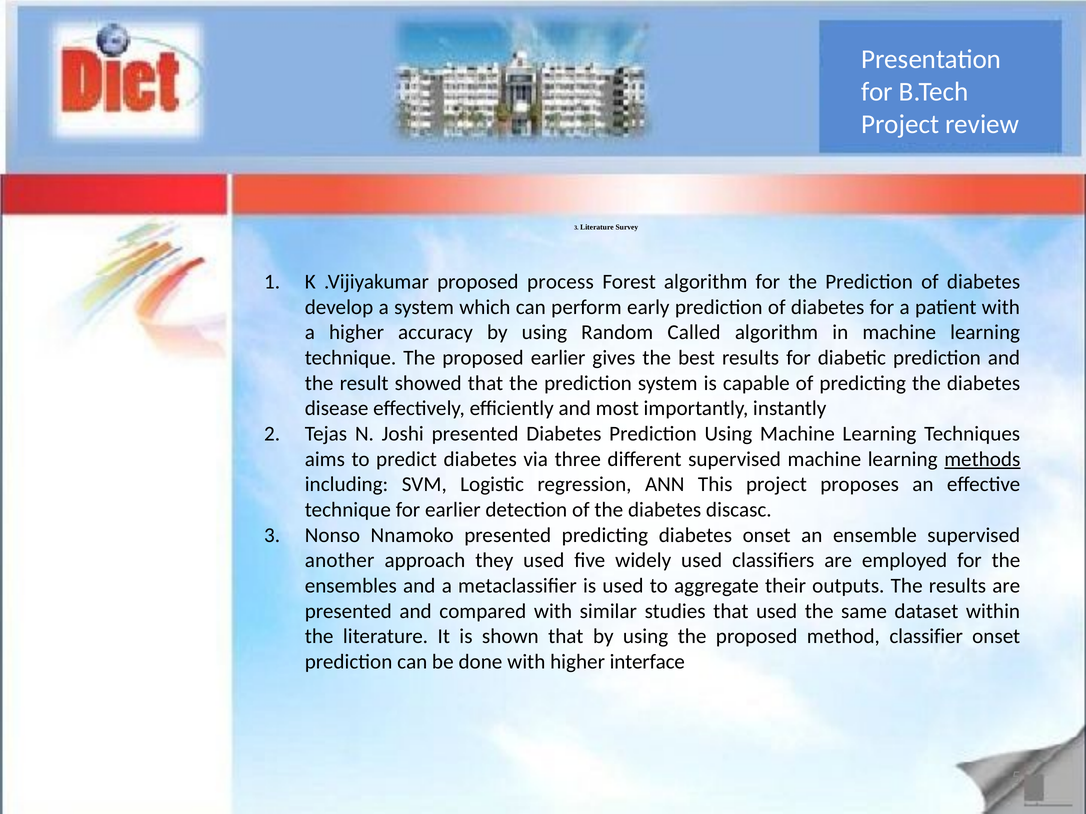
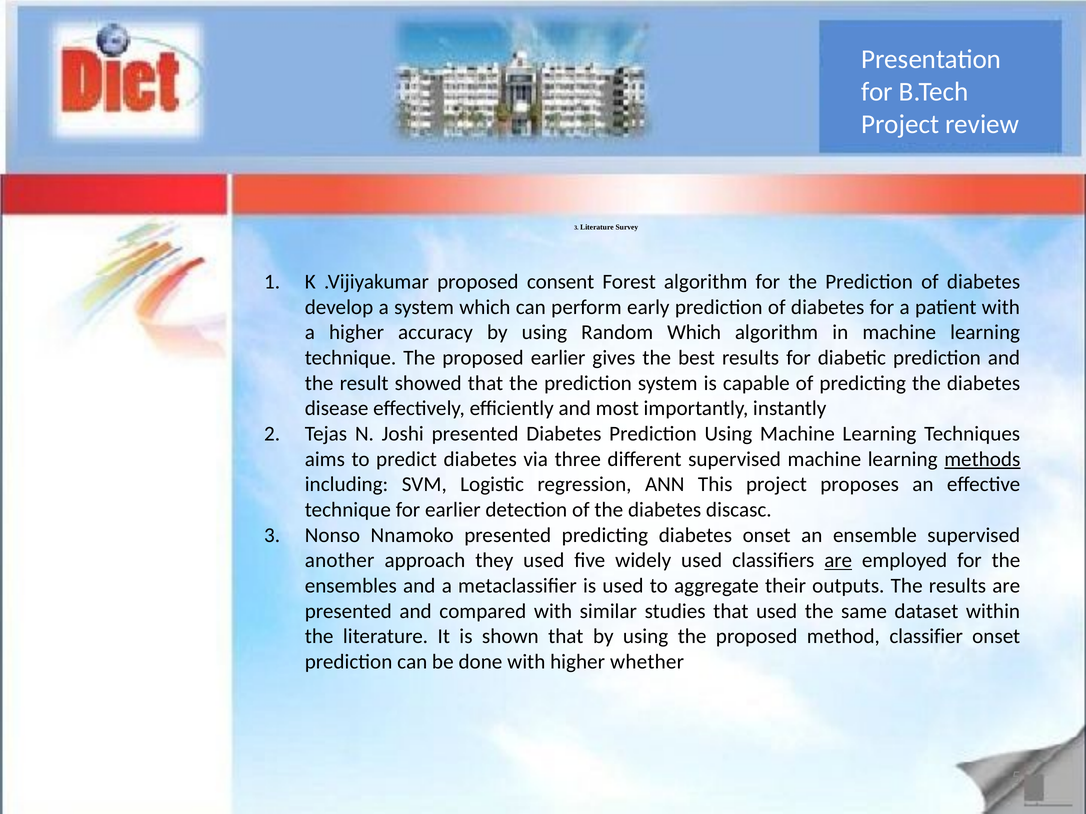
process: process -> consent (561, 282)
Random Called: Called -> Which (694, 333)
are underline: none -> present (838, 561)
interface: interface -> whether (647, 662)
